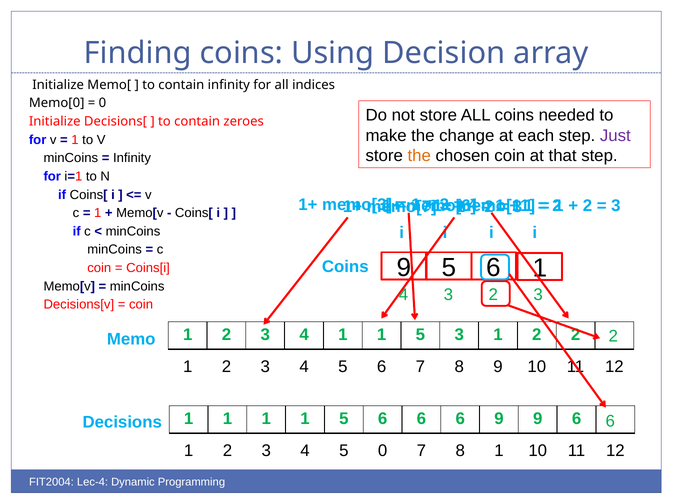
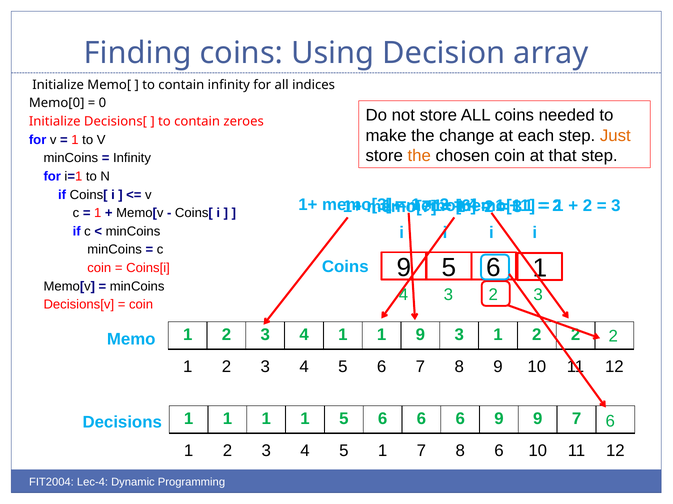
Just colour: purple -> orange (615, 136)
4 1 1 5: 5 -> 9 (420, 335)
9 6: 6 -> 7 (577, 419)
5 0: 0 -> 1 (383, 451)
8 1: 1 -> 6 (499, 451)
